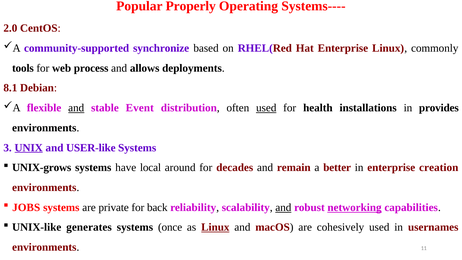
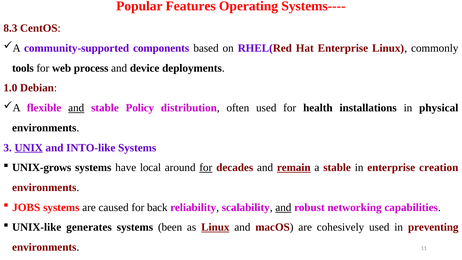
Properly: Properly -> Features (191, 6)
2.0: 2.0 -> 8.3 (10, 28)
synchronize: synchronize -> components (161, 48)
allows: allows -> device (145, 68)
8.1: 8.1 -> 1.0 (10, 88)
Event: Event -> Policy (140, 108)
used underline: present -> none (266, 108)
provides: provides -> physical (439, 108)
USER-like: USER-like -> INTO-like (91, 148)
for underline: none -> present (206, 168)
remain underline: none -> present (294, 168)
a better: better -> stable (337, 168)
private: private -> caused (114, 207)
networking underline: present -> none (355, 207)
once: once -> been (170, 227)
usernames: usernames -> preventing (433, 227)
